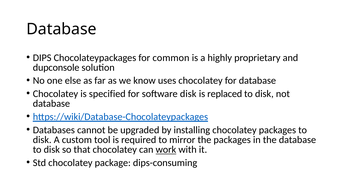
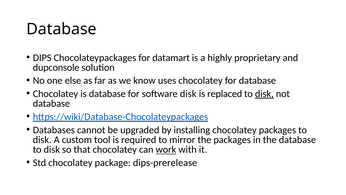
common: common -> datamart (171, 58)
is specified: specified -> database (107, 94)
disk underline: none -> present (264, 94)
dips-consuming: dips-consuming -> dips-prerelease (165, 162)
